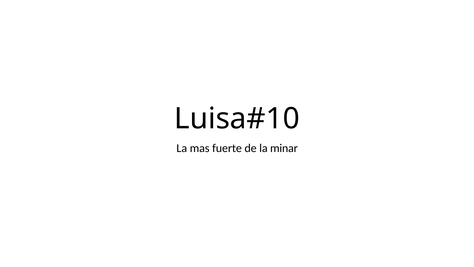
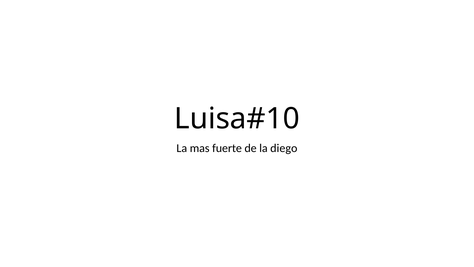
minar: minar -> diego (284, 148)
